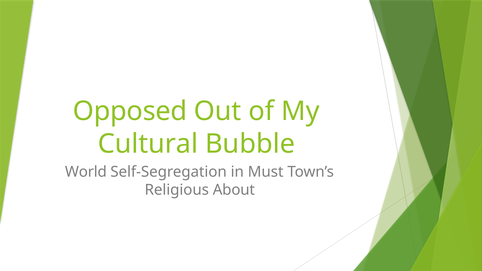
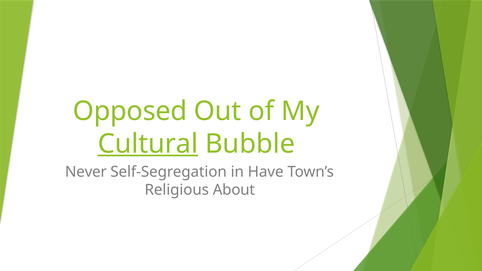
Cultural underline: none -> present (148, 144)
World: World -> Never (86, 172)
Must: Must -> Have (266, 172)
